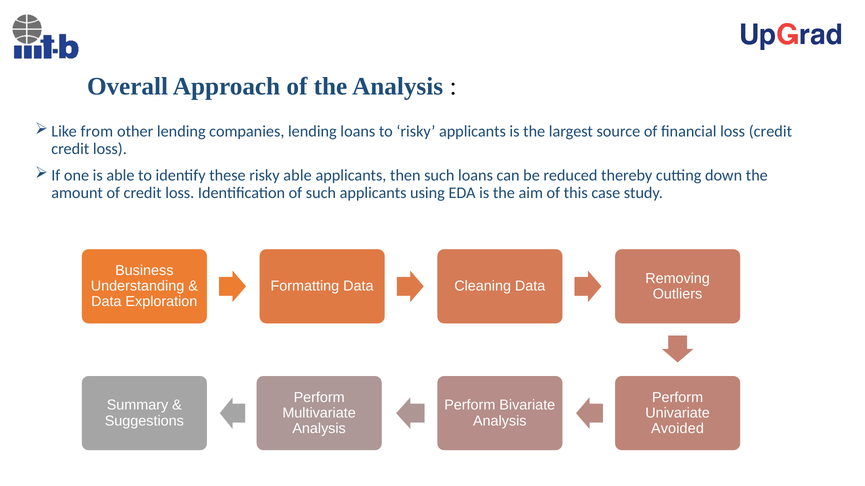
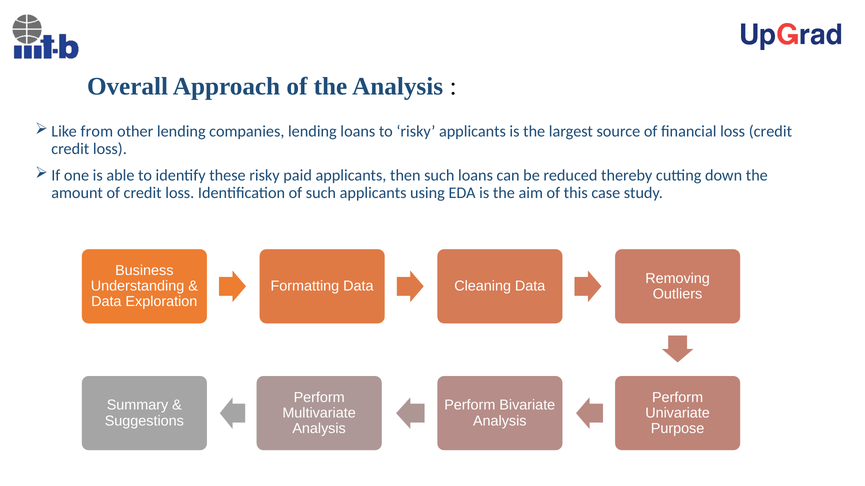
risky able: able -> paid (298, 176)
Avoided: Avoided -> Purpose (678, 429)
